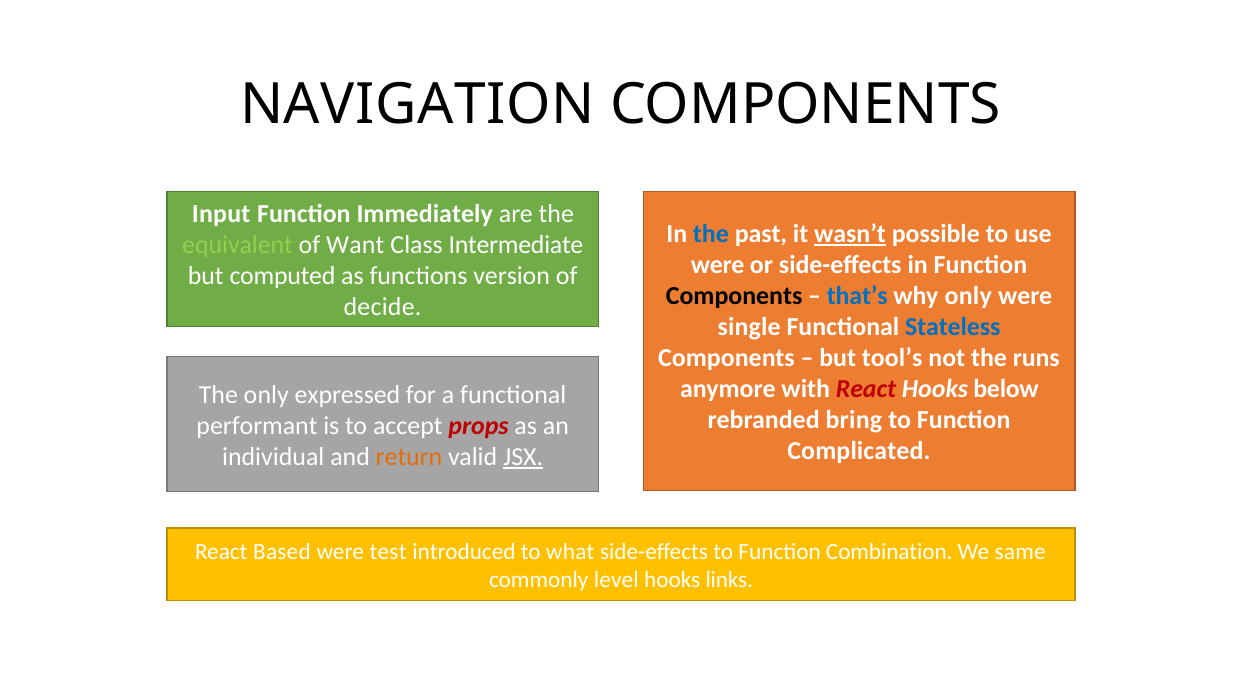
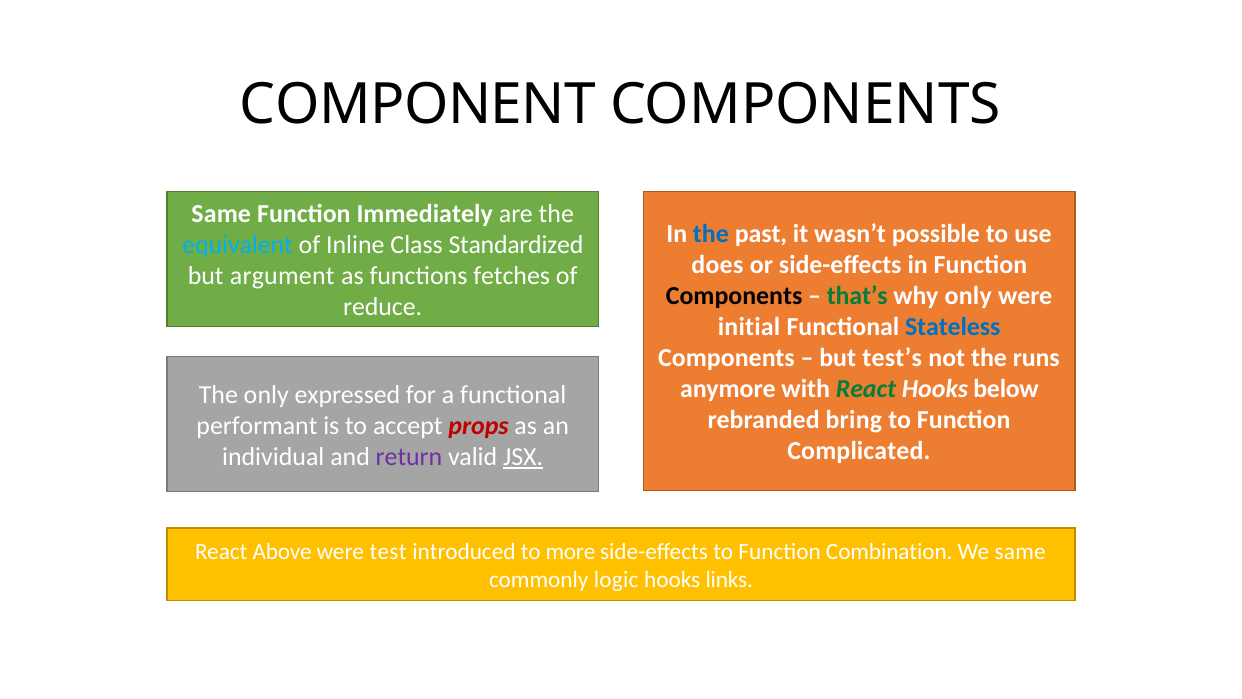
NAVIGATION: NAVIGATION -> COMPONENT (418, 104)
Input: Input -> Same (221, 214)
wasn’t underline: present -> none (850, 234)
equivalent colour: light green -> light blue (238, 245)
Want: Want -> Inline (355, 245)
Intermediate: Intermediate -> Standardized (516, 245)
were: were -> does (717, 265)
computed: computed -> argument (282, 276)
version: version -> fetches (512, 276)
that’s colour: blue -> green (857, 296)
decide: decide -> reduce (383, 307)
single: single -> initial (749, 327)
tool’s: tool’s -> test’s (892, 358)
React colour: red -> green (866, 389)
return colour: orange -> purple (409, 457)
Based: Based -> Above (282, 552)
what: what -> more (570, 552)
level: level -> logic (616, 580)
